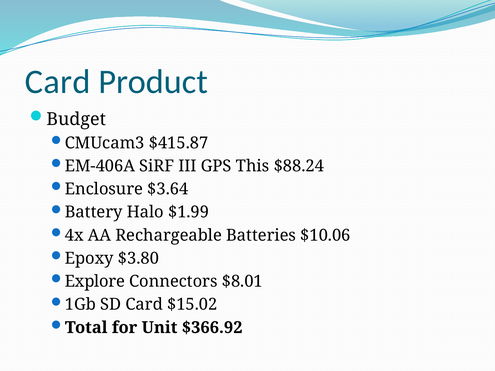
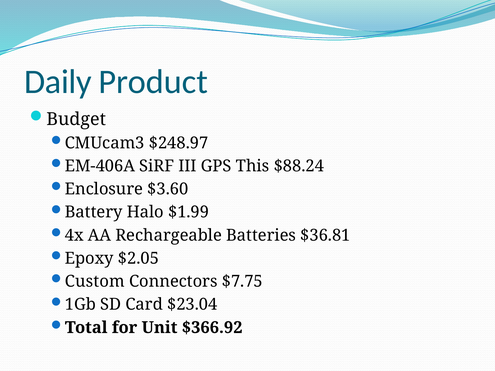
Card: Card -> Daily (58, 82)
$415.87: $415.87 -> $248.97 (179, 143)
$3.64: $3.64 -> $3.60 (168, 189)
$10.06: $10.06 -> $36.81 (325, 235)
$3.80: $3.80 -> $2.05 (138, 259)
Explore: Explore -> Custom (95, 282)
$8.01: $8.01 -> $7.75 (242, 282)
$15.02: $15.02 -> $23.04 (192, 305)
